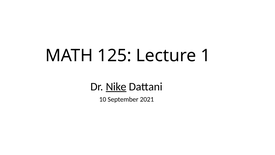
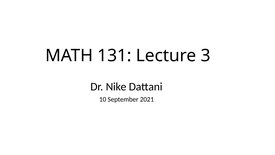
125: 125 -> 131 (114, 56)
1: 1 -> 3 (206, 56)
Nike underline: present -> none (116, 87)
